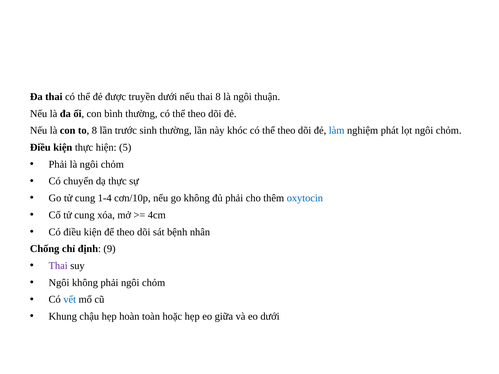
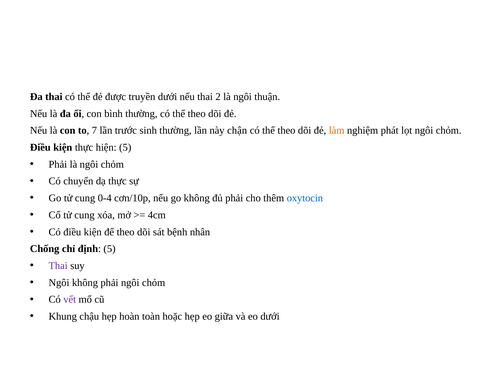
thai 8: 8 -> 2 (218, 97)
to 8: 8 -> 7 (94, 131)
khóc: khóc -> chận (237, 131)
làm colour: blue -> orange (337, 131)
1-4: 1-4 -> 0-4 (105, 198)
định 9: 9 -> 5 (110, 249)
vết colour: blue -> purple (70, 300)
